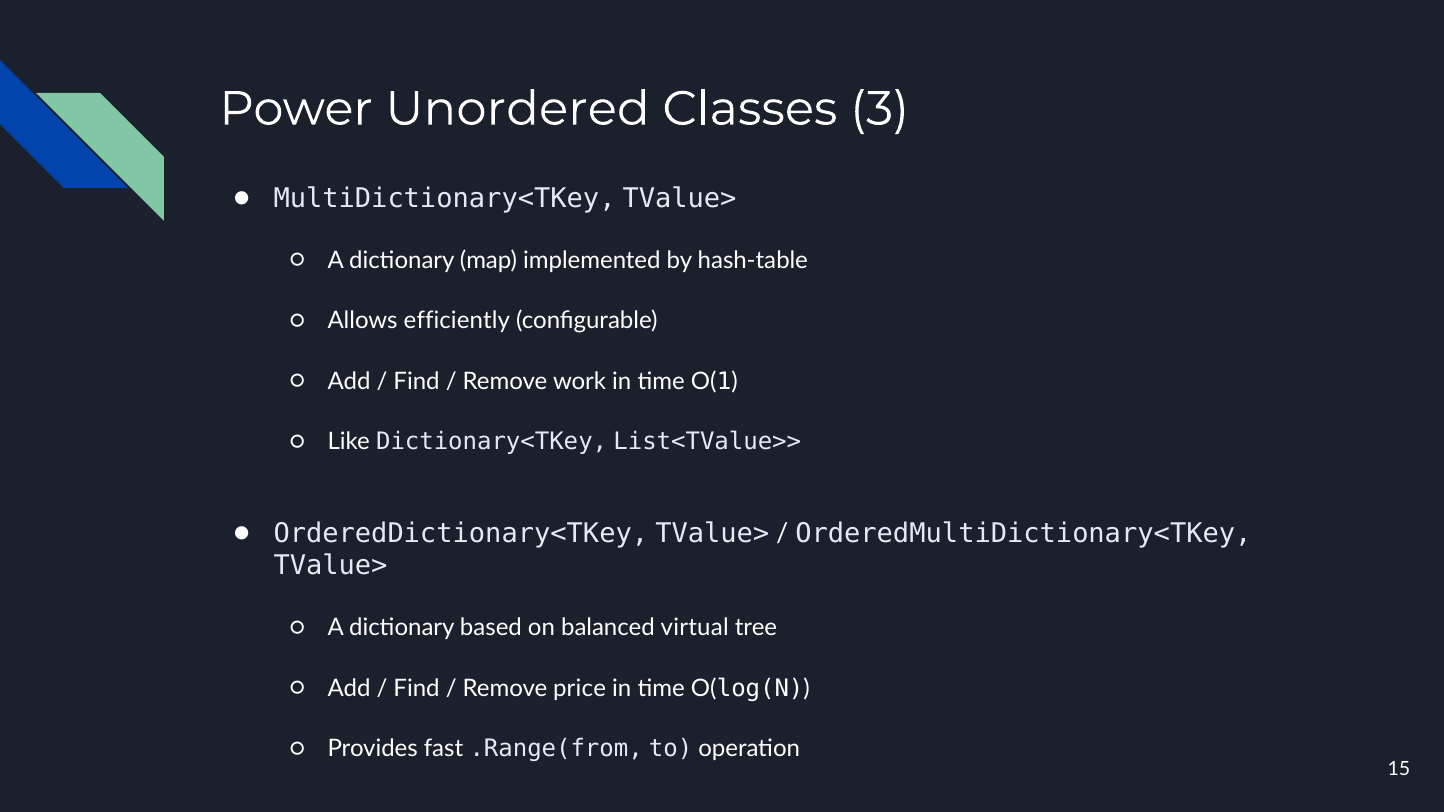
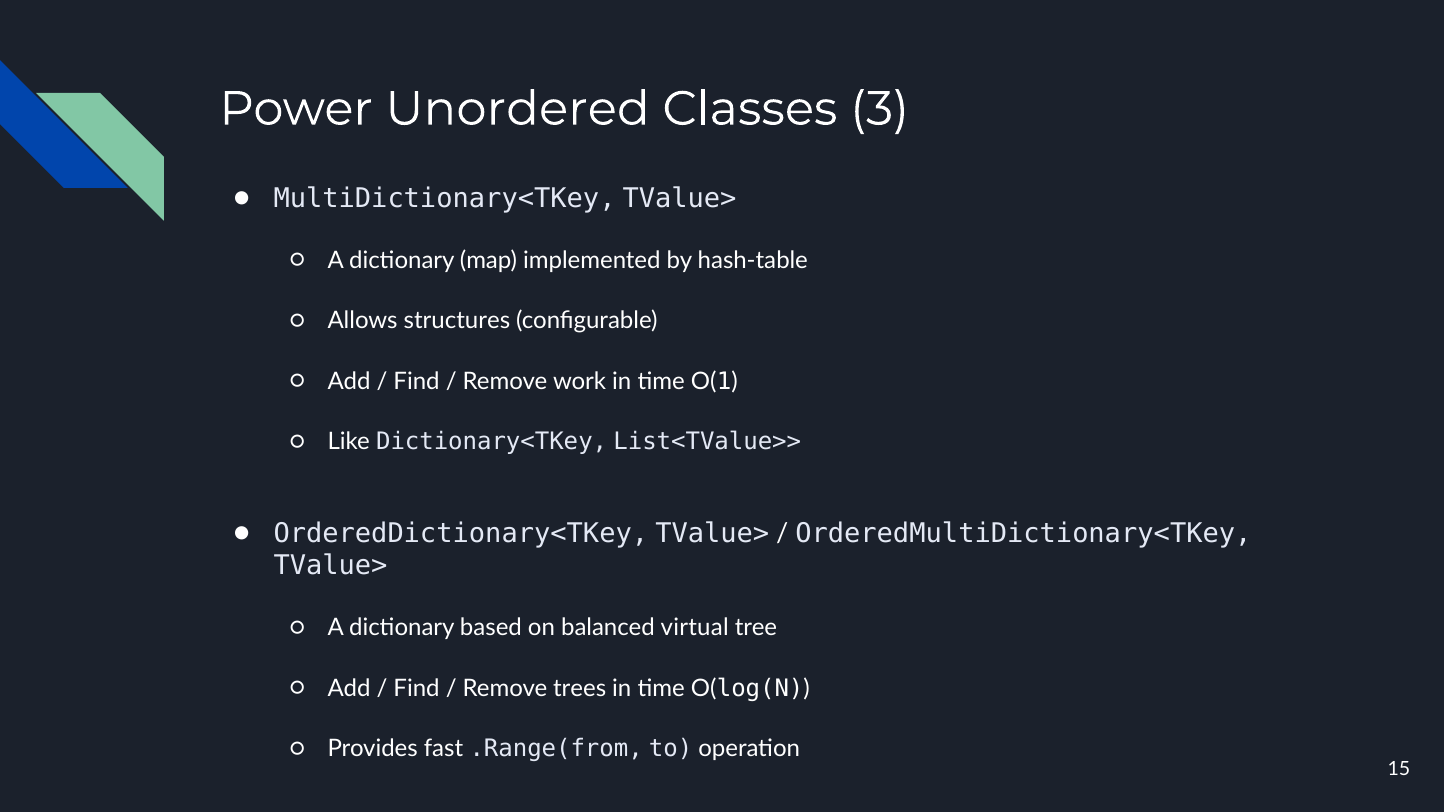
efficiently: efficiently -> structures (457, 321)
price: price -> trees (580, 688)
